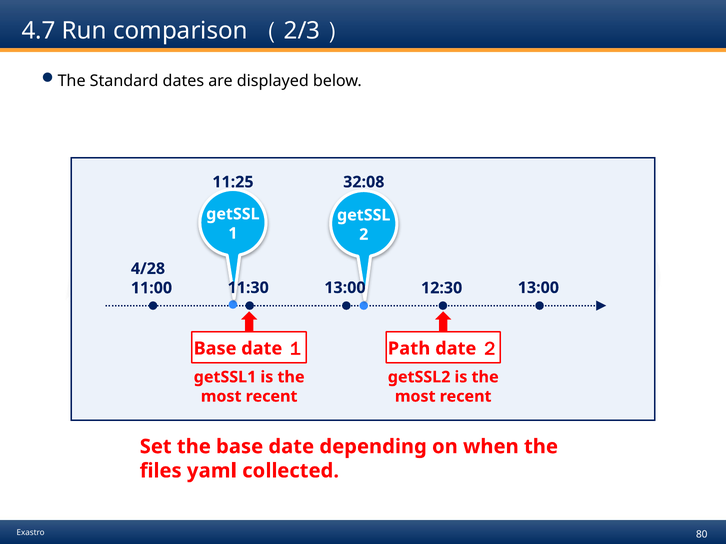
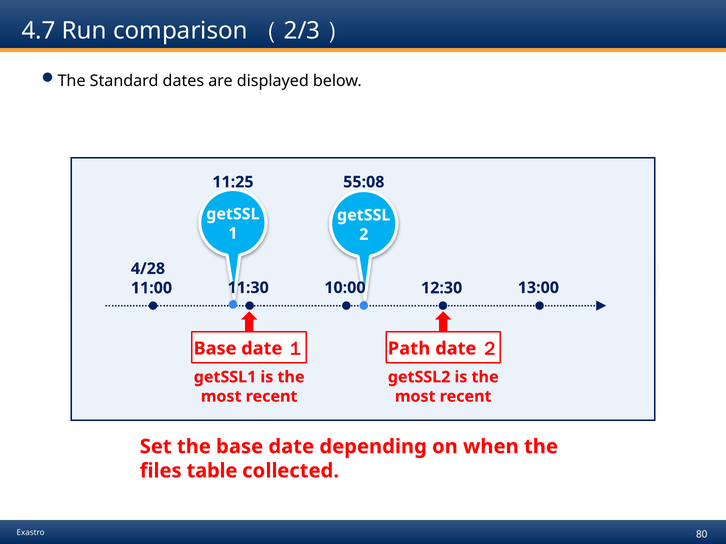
32:08: 32:08 -> 55:08 (364, 182)
11:30 13:00: 13:00 -> 10:00 (345, 288)
yaml: yaml -> table (212, 471)
